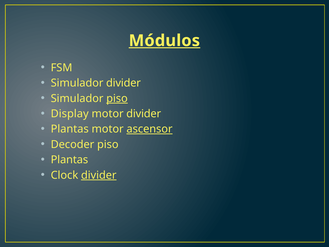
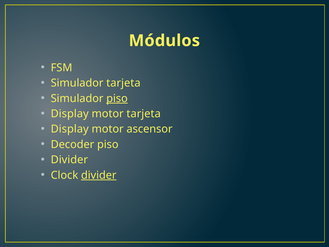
Módulos underline: present -> none (164, 41)
Simulador divider: divider -> tarjeta (123, 83)
motor divider: divider -> tarjeta (144, 114)
Plantas: Plantas -> Display (70, 129)
ascensor underline: present -> none (150, 129)
Plantas: Plantas -> Divider (69, 160)
